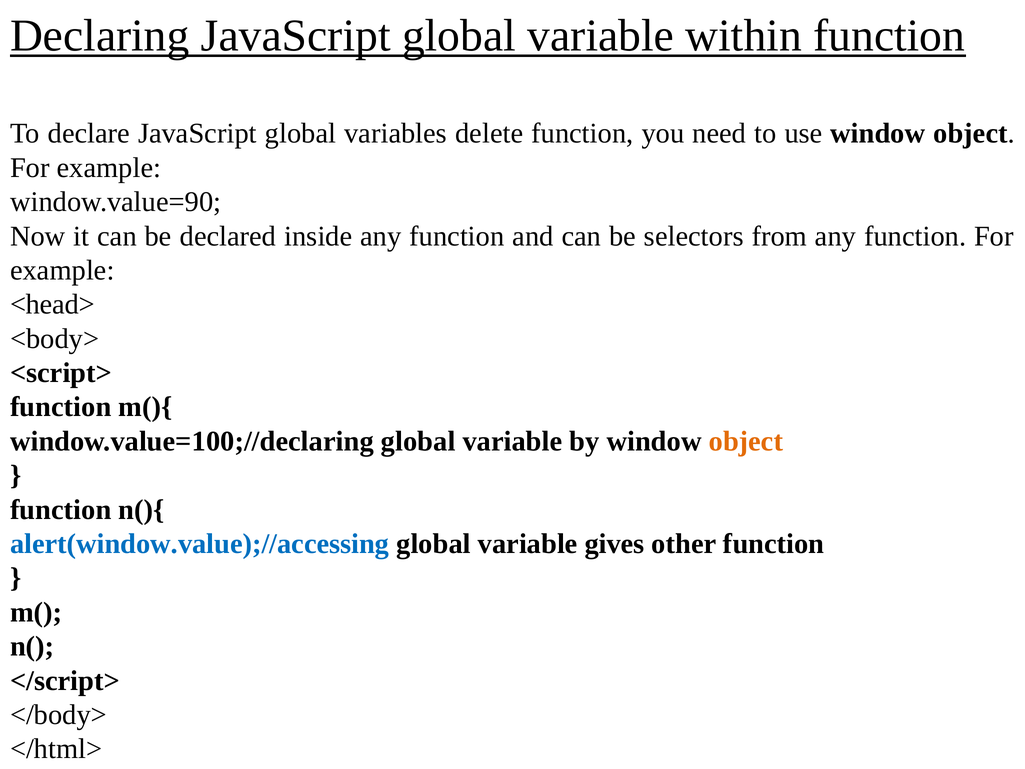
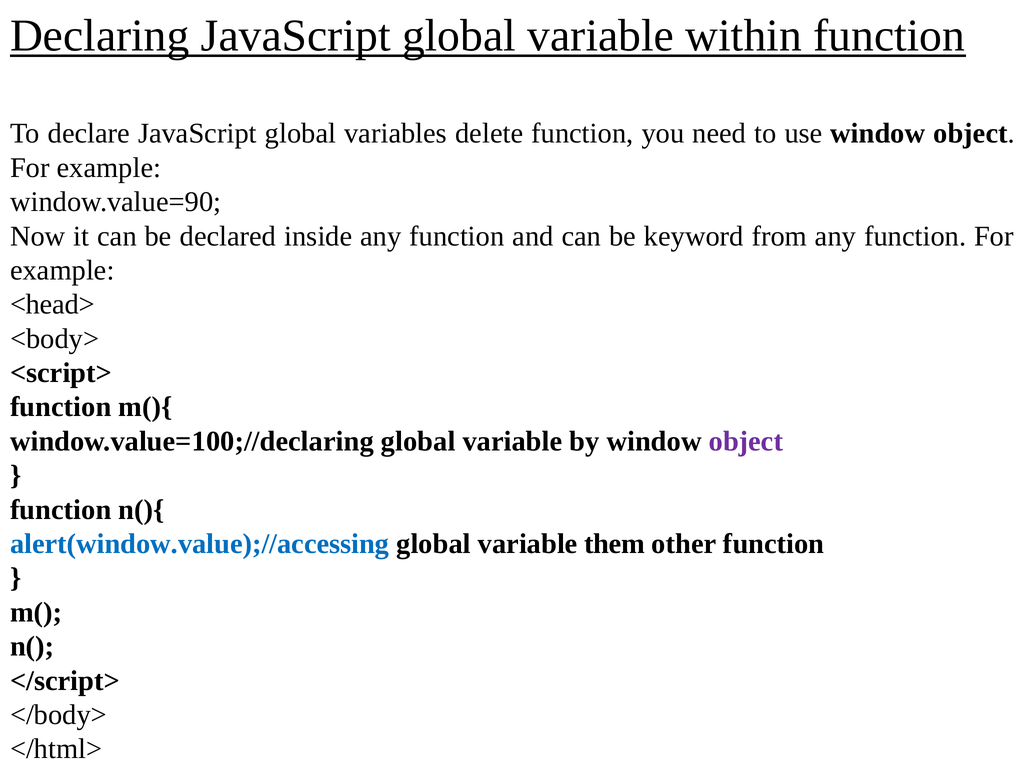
selectors: selectors -> keyword (694, 236)
object colour: orange -> purple (746, 441)
gives: gives -> them (615, 544)
